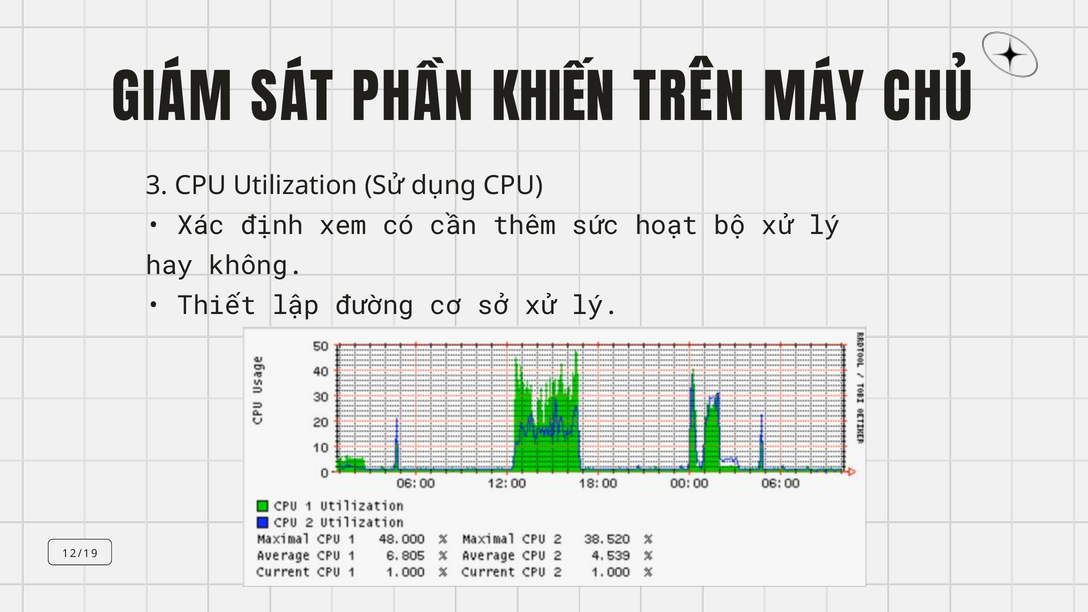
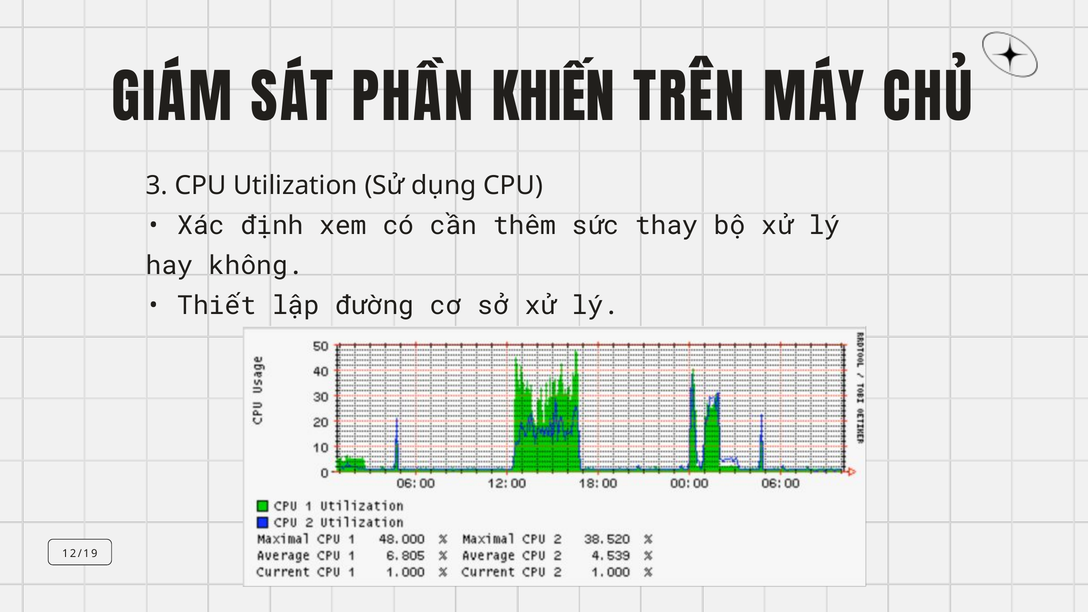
hoạt: hoạt -> thay (667, 226)
